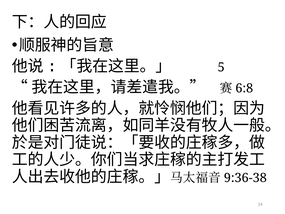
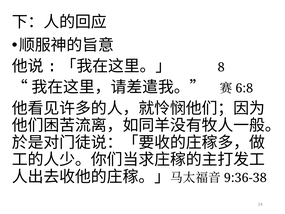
5: 5 -> 8 (221, 67)
